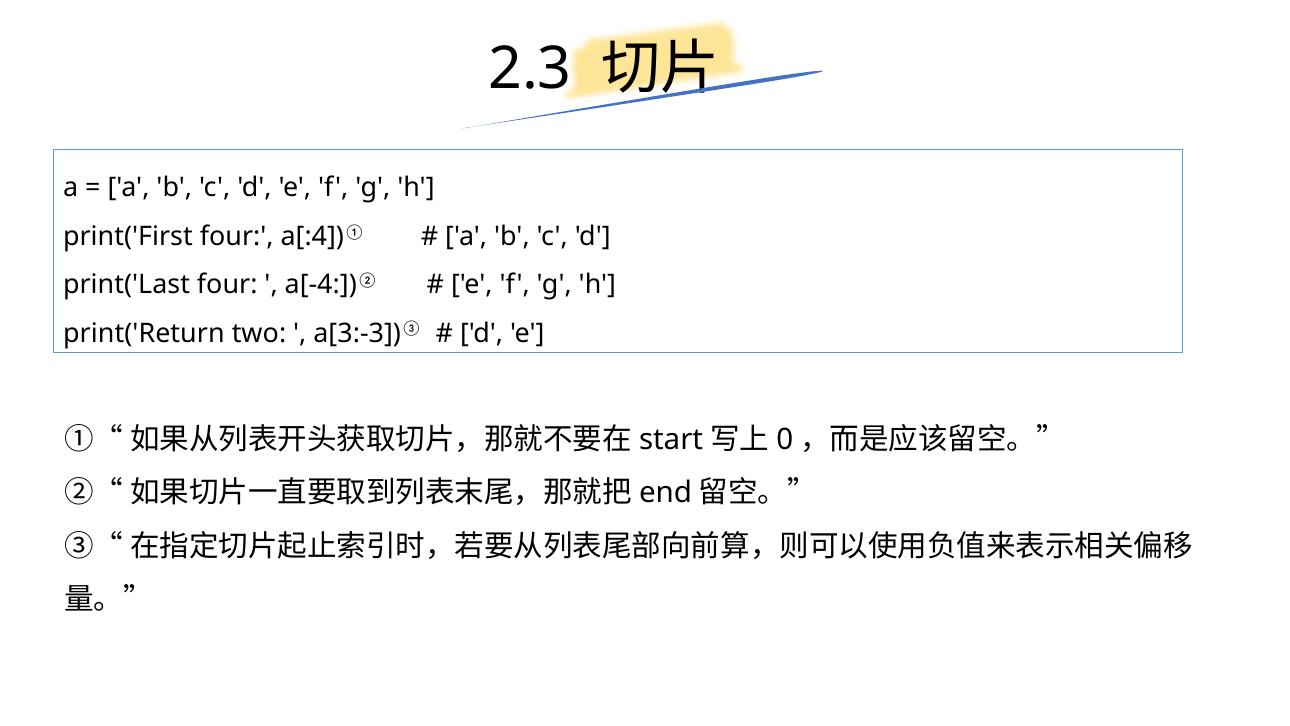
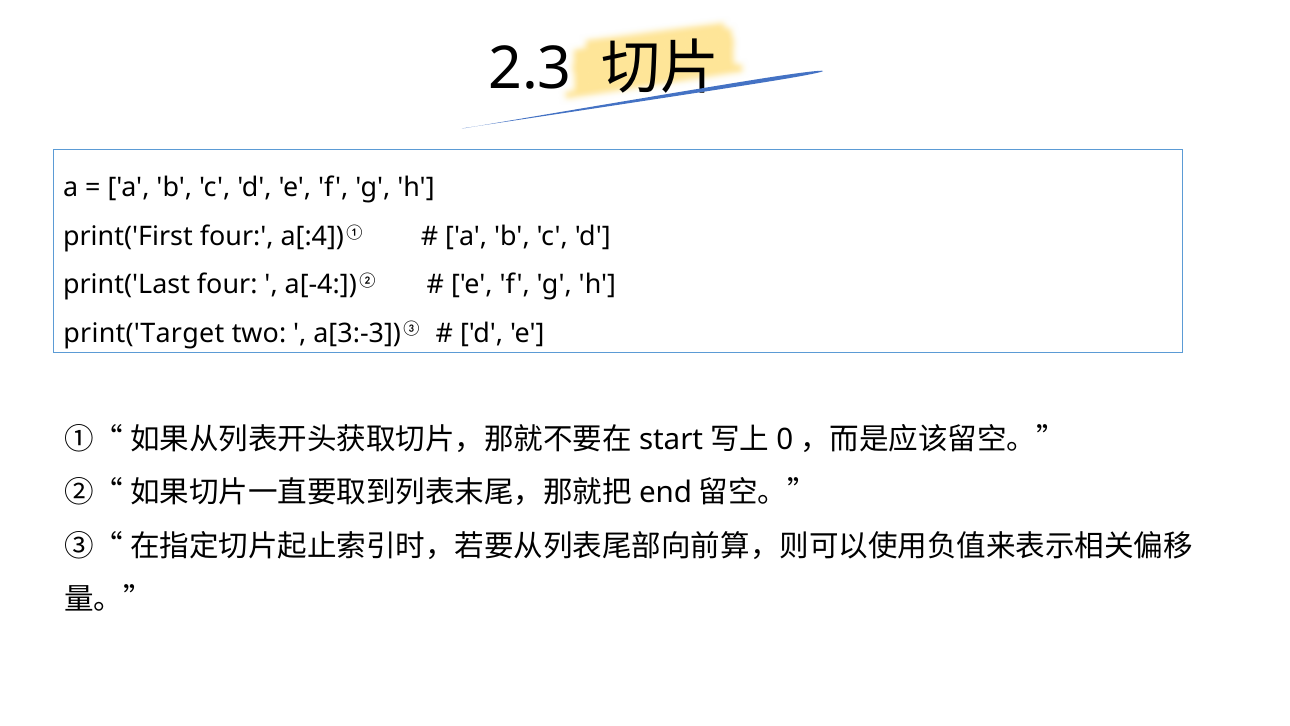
print('Return: print('Return -> print('Target (144, 333)
